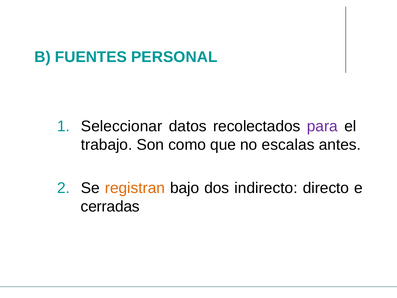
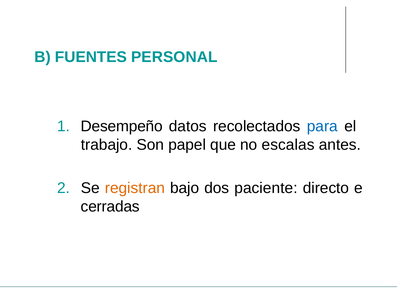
Seleccionar: Seleccionar -> Desempeño (122, 126)
para colour: purple -> blue (322, 126)
como: como -> papel (187, 145)
indirecto: indirecto -> paciente (266, 188)
